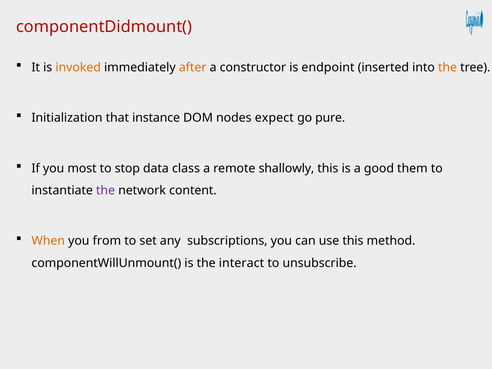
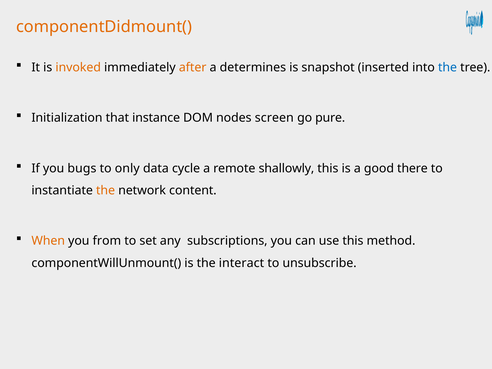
componentDidmount( colour: red -> orange (104, 27)
constructor: constructor -> determines (253, 67)
endpoint: endpoint -> snapshot (328, 67)
the colour: orange -> blue (448, 67)
expect: expect -> screen (274, 118)
most: most -> bugs (82, 168)
stop: stop -> only (127, 168)
class: class -> cycle (186, 168)
them: them -> there (412, 168)
the colour: purple -> orange (106, 190)
